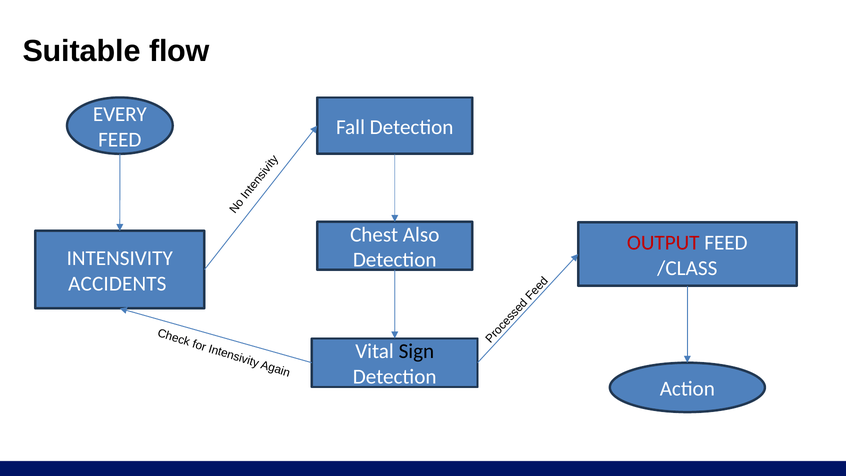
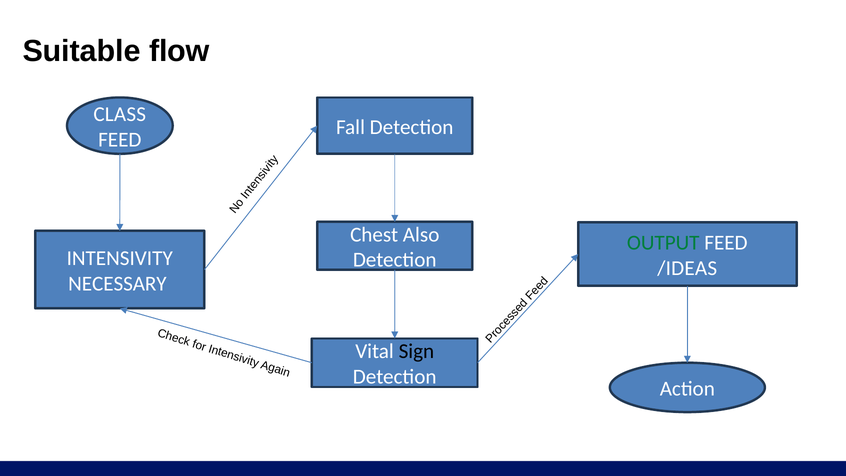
EVERY: EVERY -> CLASS (120, 114)
OUTPUT colour: red -> green (663, 243)
/CLASS: /CLASS -> /IDEAS (687, 268)
ACCIDENTS: ACCIDENTS -> NECESSARY (117, 284)
